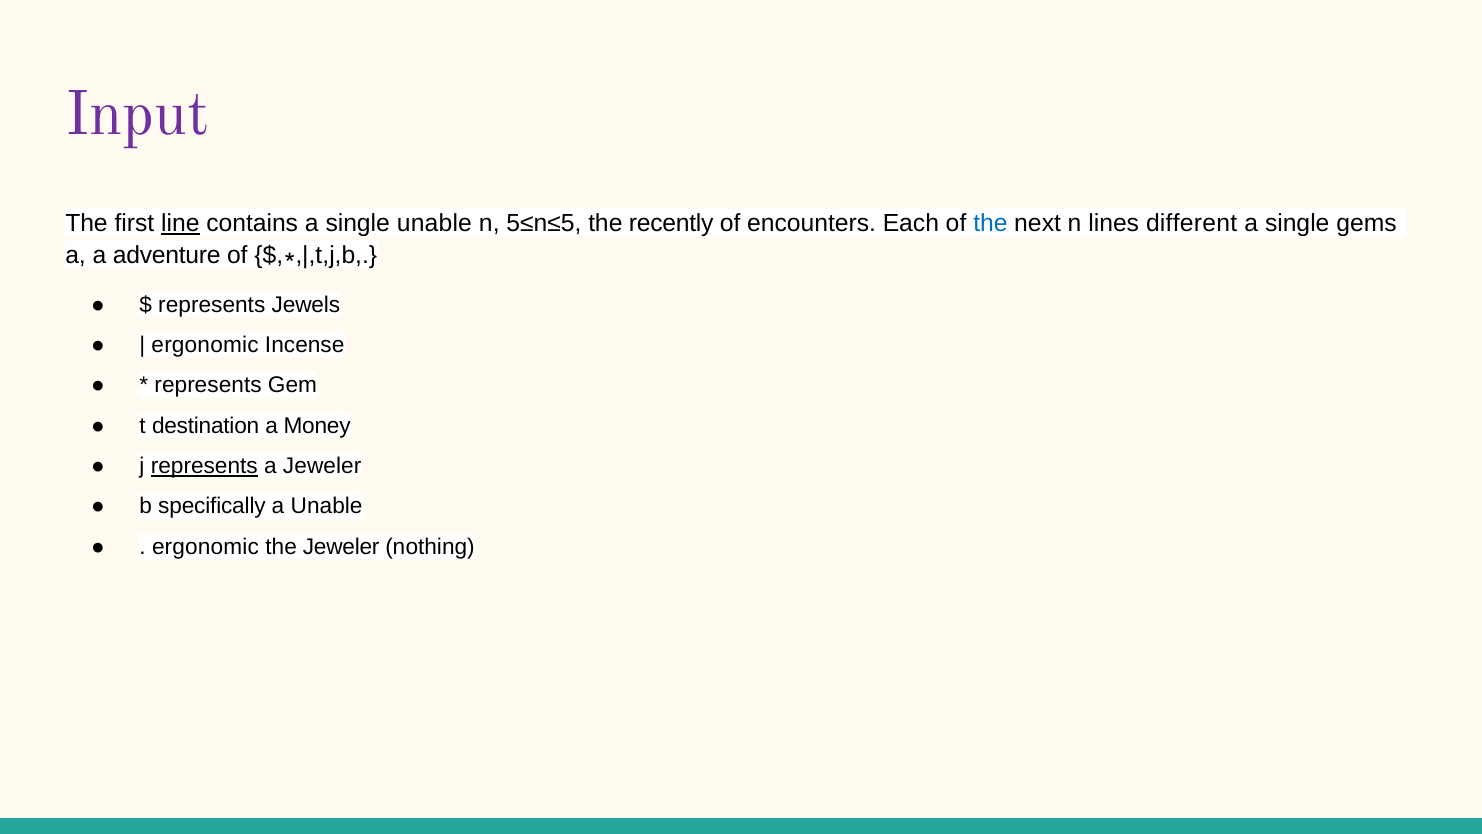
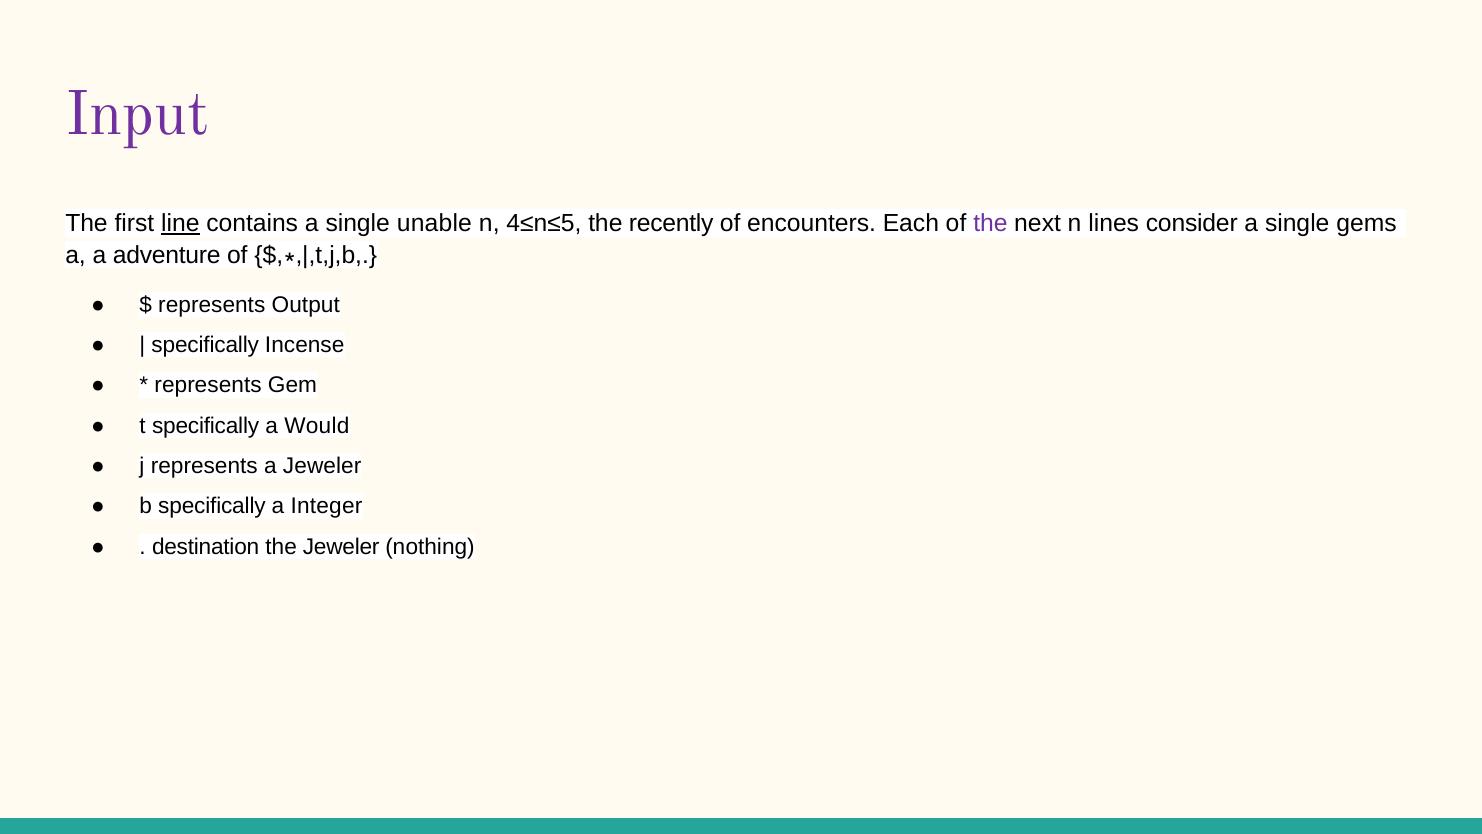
5≤n≤5: 5≤n≤5 -> 4≤n≤5 (544, 223)
the colour: blue -> purple (990, 223)
different: different -> consider (1192, 223)
Jewels: Jewels -> Output (306, 305)
ergonomic: ergonomic -> specifically (205, 345)
t destination: destination -> specifically (206, 426)
Money: Money -> Would (317, 426)
represents underline: present -> none (204, 466)
a Unable: Unable -> Integer (327, 506)
ergonomic: ergonomic -> destination (206, 547)
